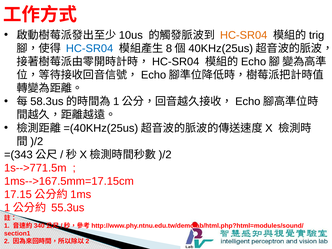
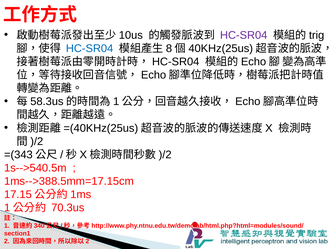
HC-SR04 colour: orange -> purple (244, 35)
1s-->771.5m: 1s-->771.5m -> 1s-->540.5m (35, 168)
1ms-->167.5mm=17.15cm: 1ms-->167.5mm=17.15cm -> 1ms-->388.5mm=17.15cm (69, 181)
55.3us: 55.3us -> 70.3us (68, 208)
